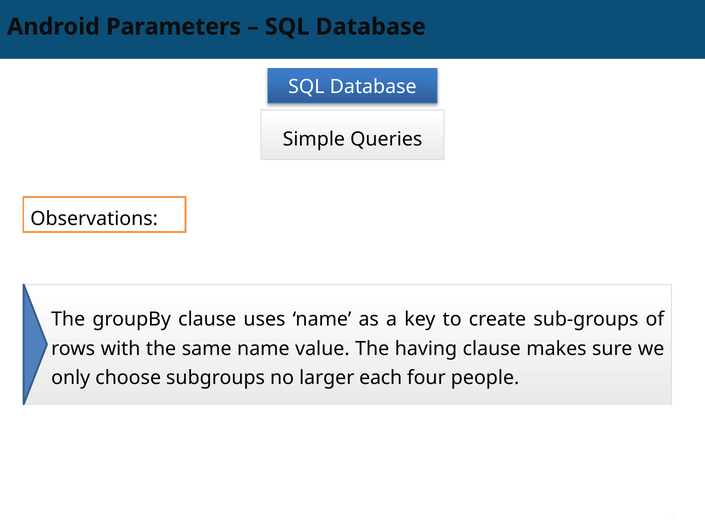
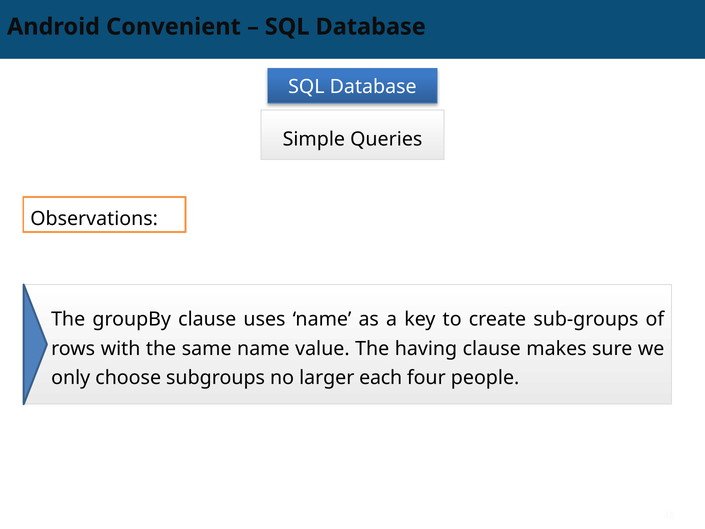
Parameters: Parameters -> Convenient (173, 27)
